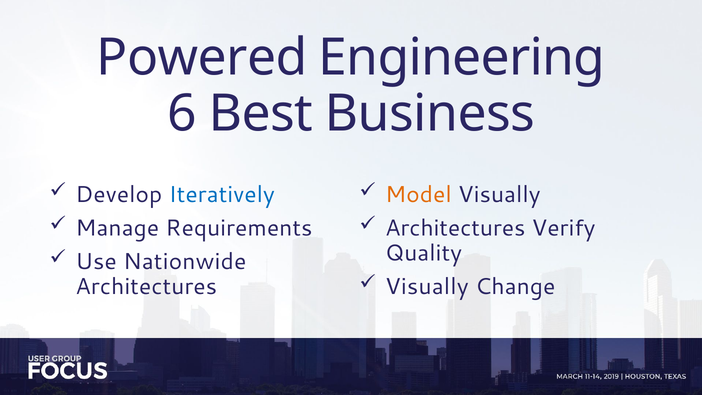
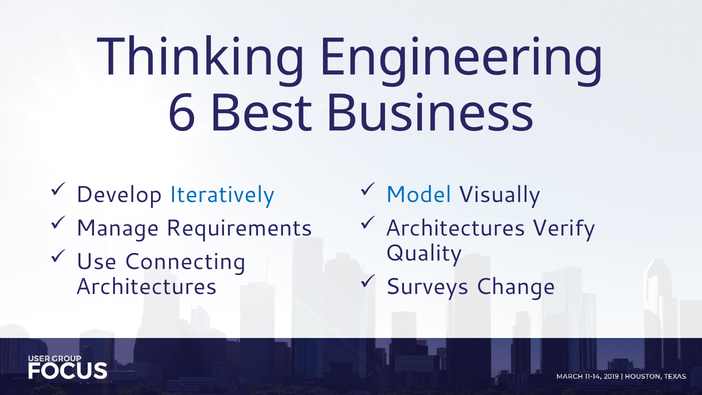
Powered: Powered -> Thinking (202, 58)
Model colour: orange -> blue (418, 194)
Nationwide: Nationwide -> Connecting (185, 262)
Visually: Visually -> Surveys (427, 286)
